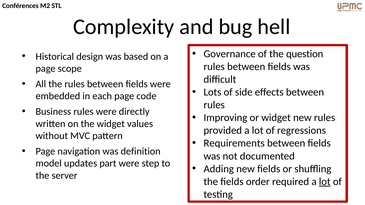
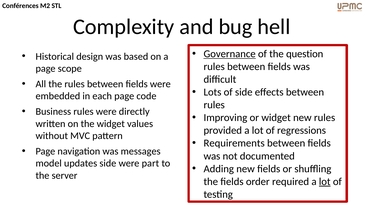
Governance underline: none -> present (230, 54)
definition: definition -> messages (141, 151)
updates part: part -> side (108, 164)
step: step -> part (150, 164)
